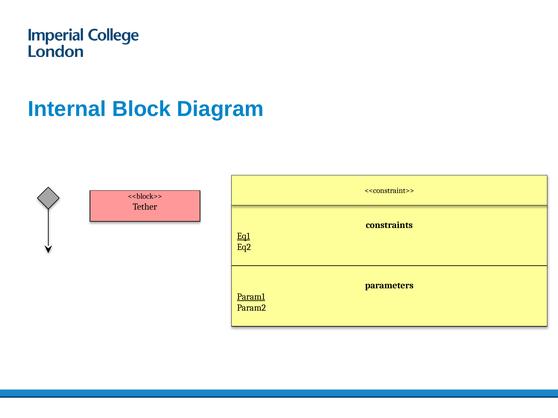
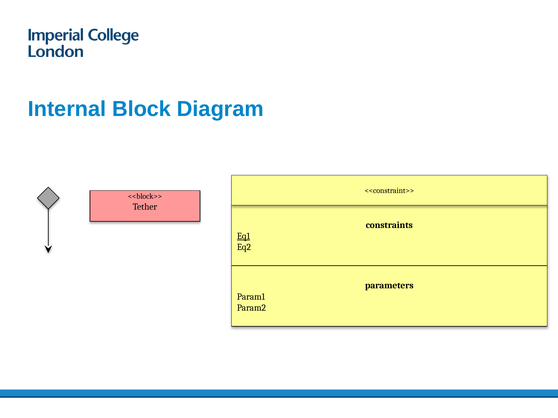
Param1 underline: present -> none (251, 297)
